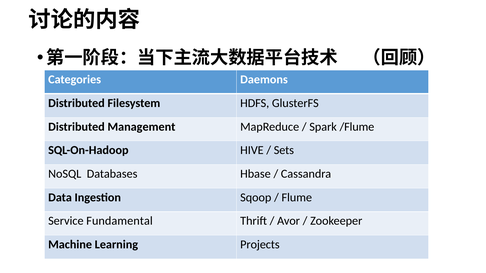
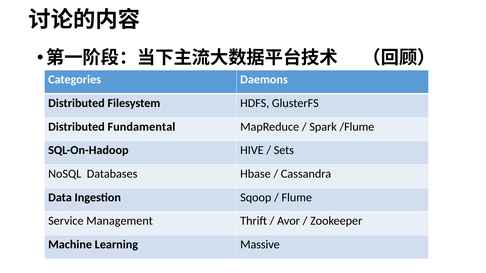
Management: Management -> Fundamental (141, 127)
Fundamental: Fundamental -> Management (120, 221)
Projects: Projects -> Massive (260, 245)
